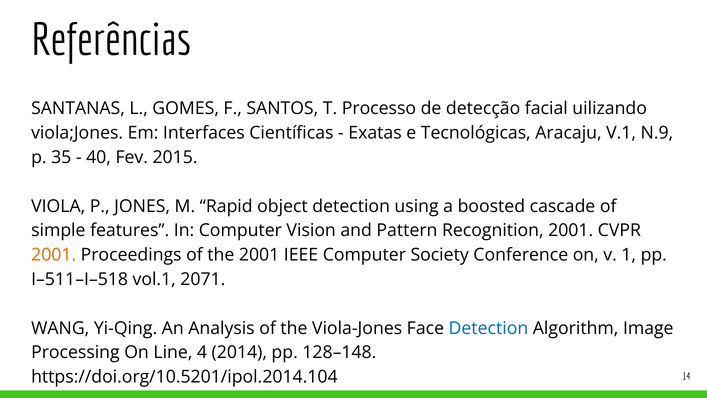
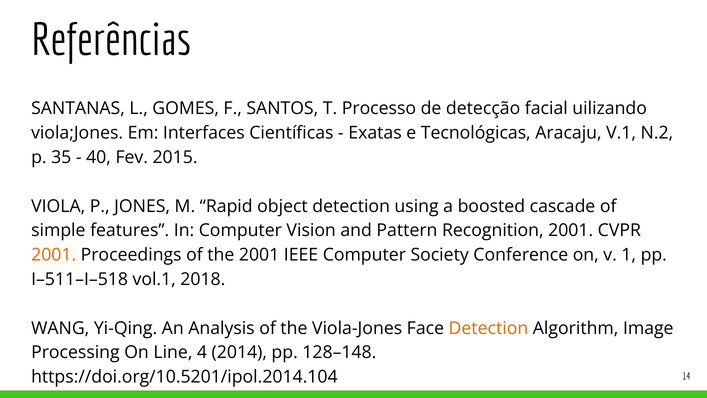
N.9: N.9 -> N.2 (657, 133)
2071: 2071 -> 2018 (203, 279)
Detection colour: blue -> orange (488, 328)
